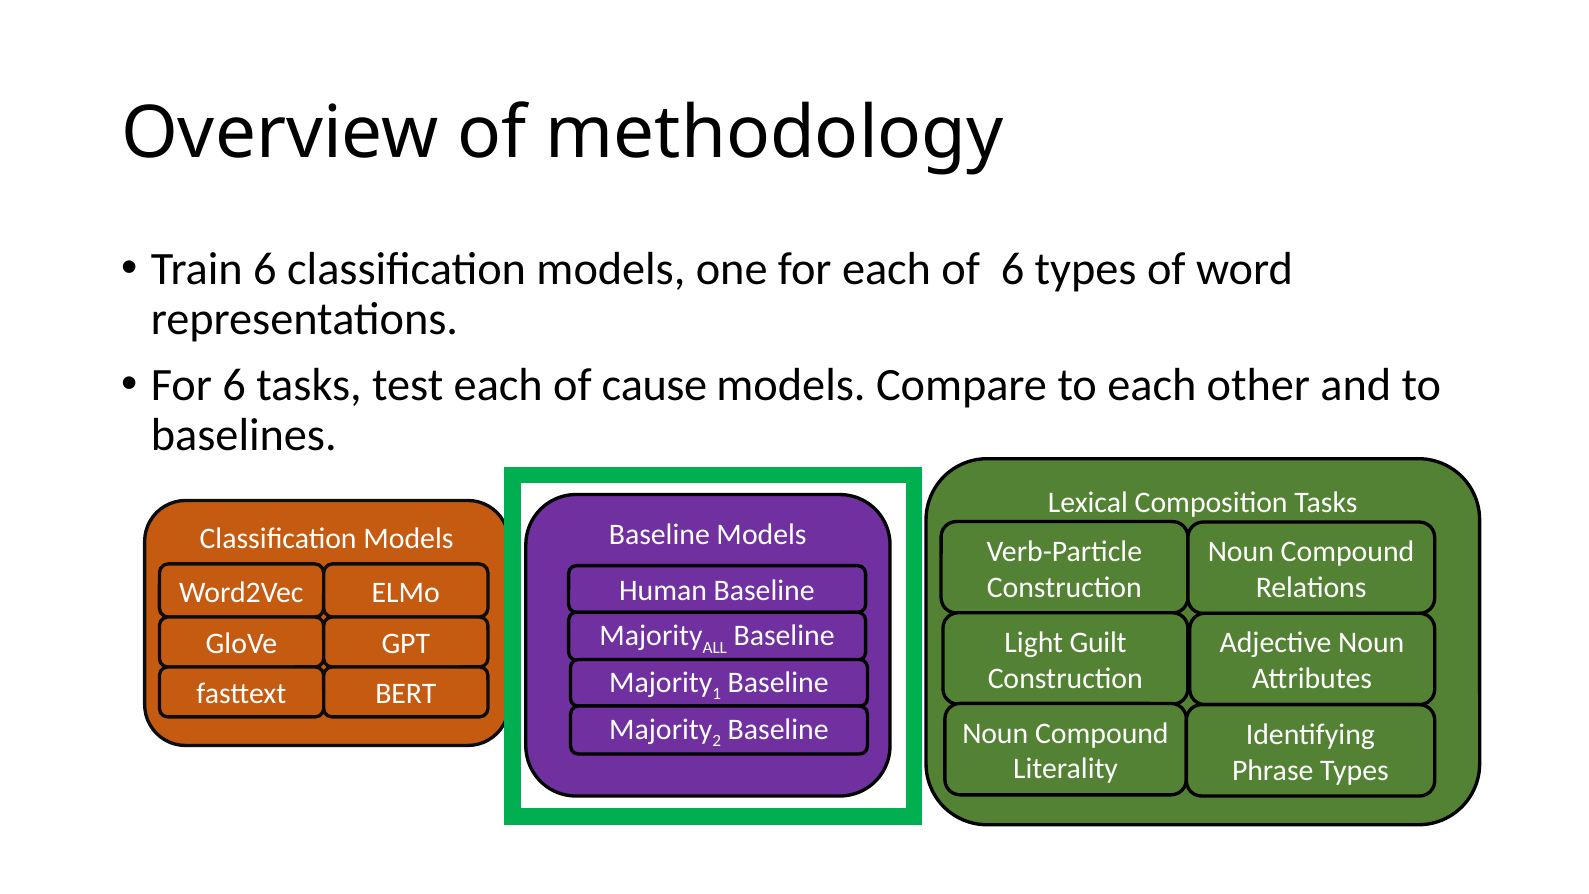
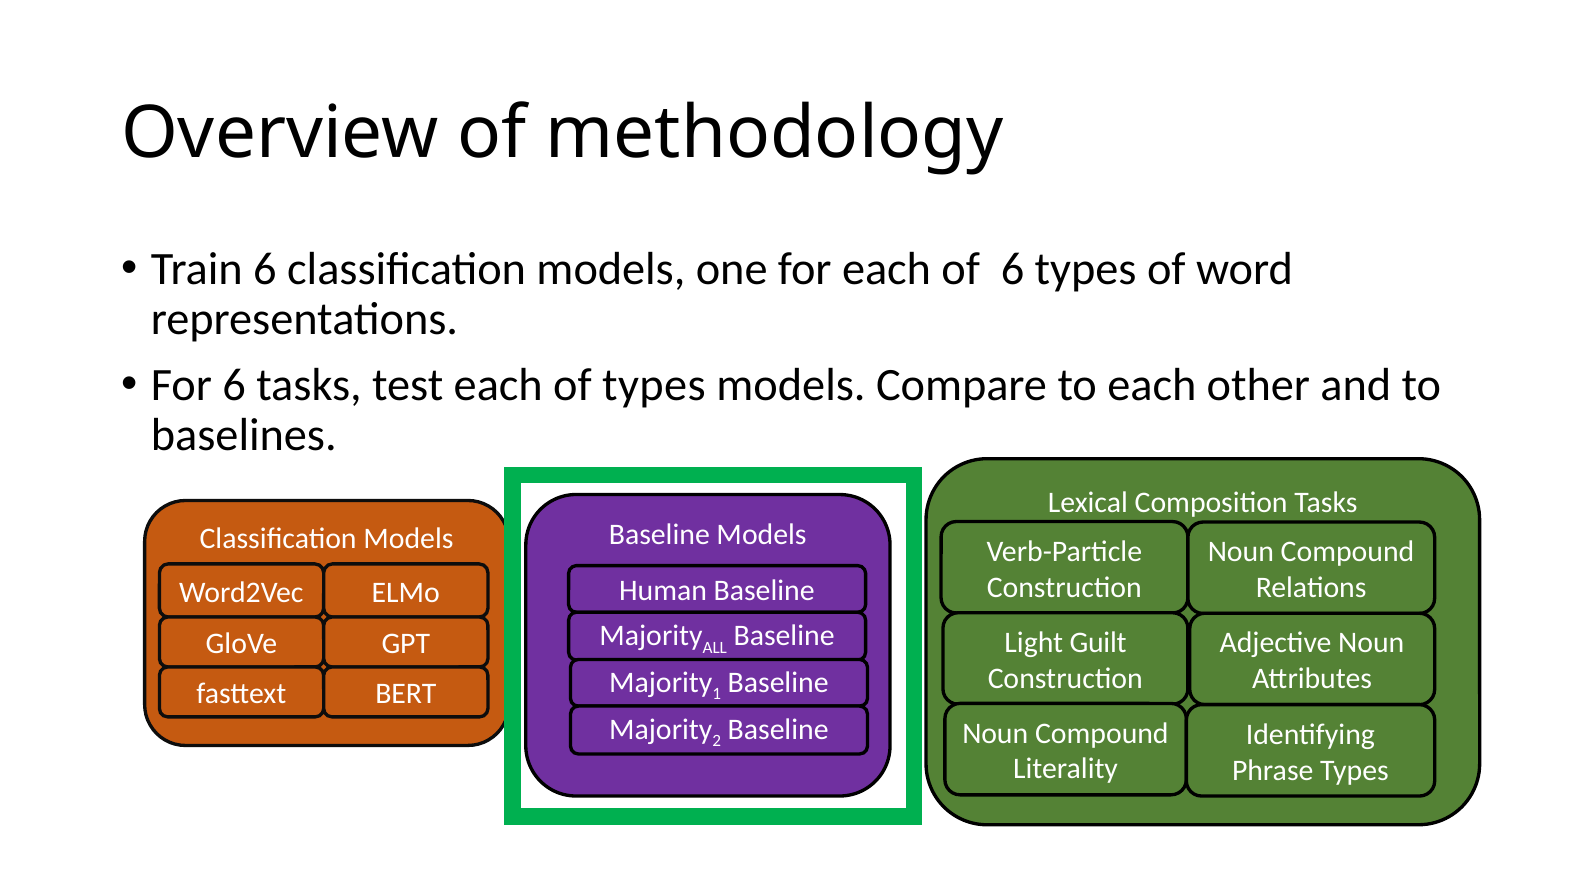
of cause: cause -> types (654, 385)
